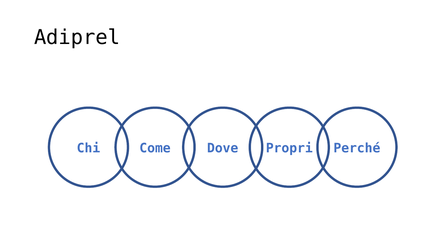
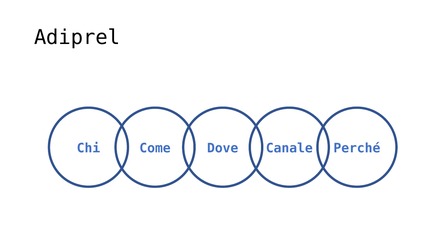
Propri: Propri -> Canale (289, 148)
